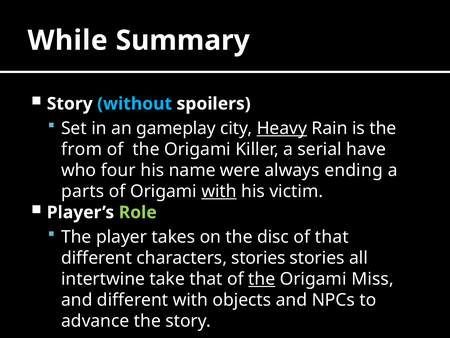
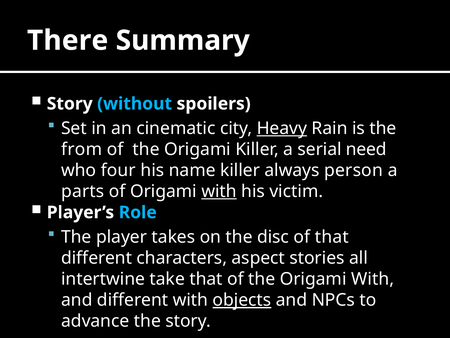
While: While -> There (68, 40)
gameplay: gameplay -> cinematic (176, 128)
have: have -> need (366, 149)
name were: were -> killer (240, 170)
ending: ending -> person (354, 170)
Role colour: light green -> light blue (138, 212)
characters stories: stories -> aspect (258, 258)
the underline: present -> none (262, 279)
Miss: Miss -> With (373, 279)
objects underline: none -> present (242, 300)
